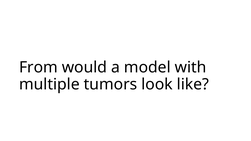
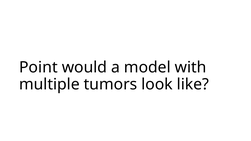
From: From -> Point (38, 67)
